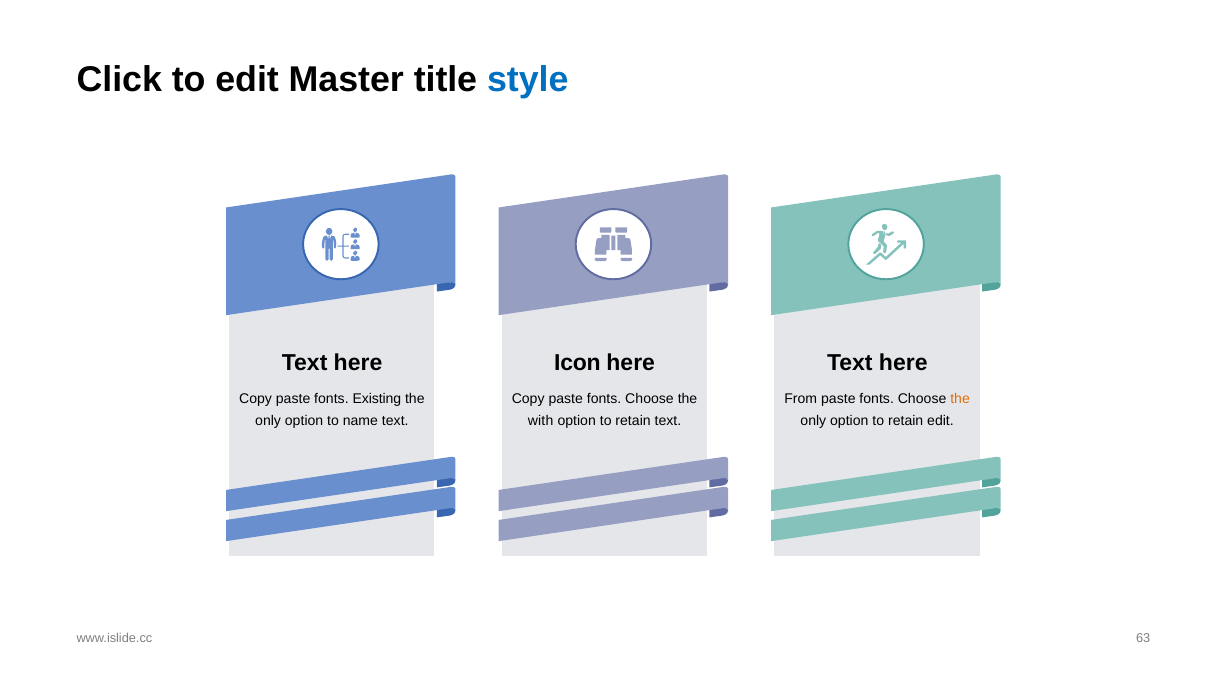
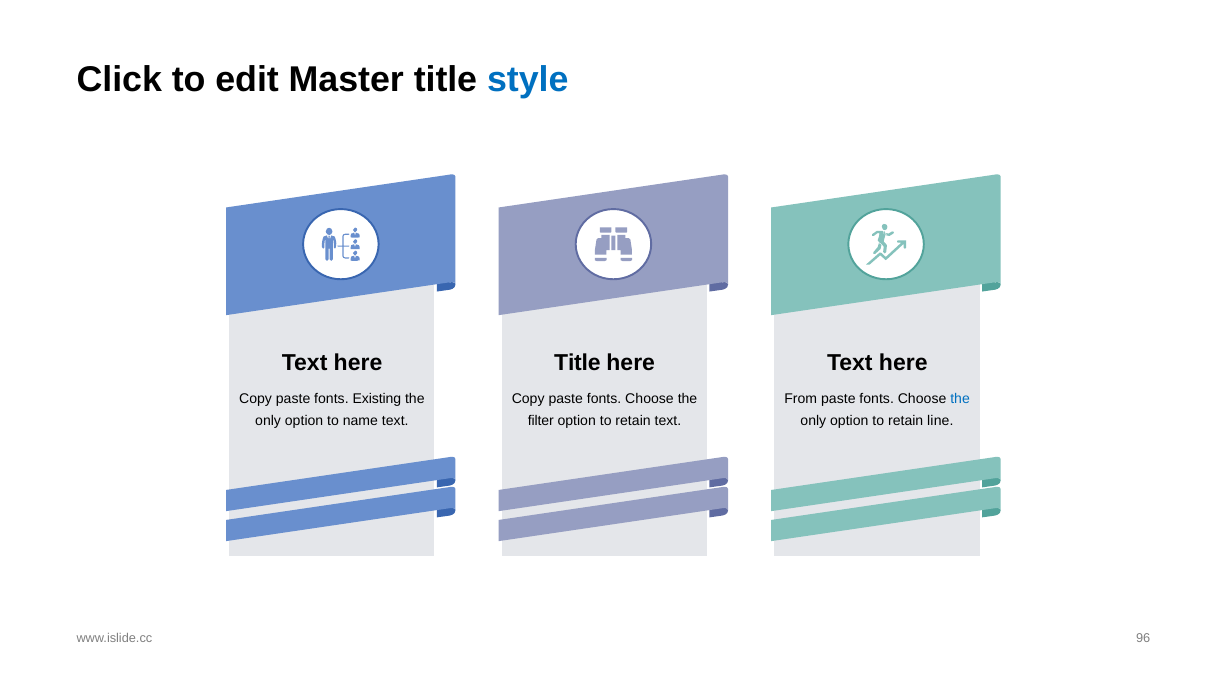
Icon: Icon -> Title (577, 363)
the colour: orange -> blue (960, 399)
with: with -> filter (541, 421)
retain edit: edit -> line (940, 421)
63: 63 -> 96 (1143, 639)
